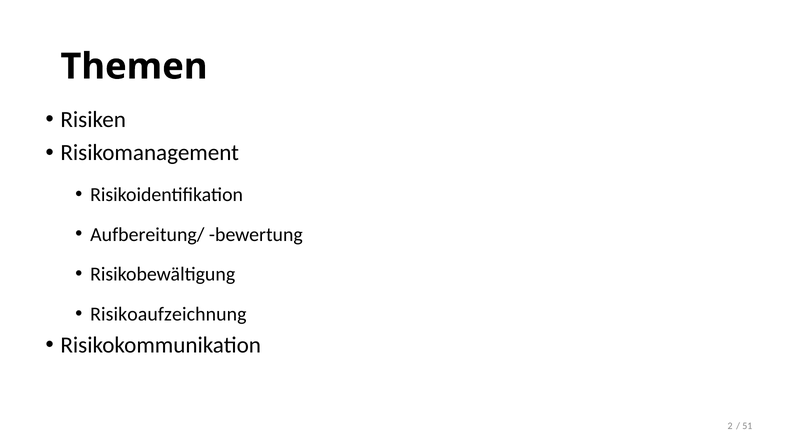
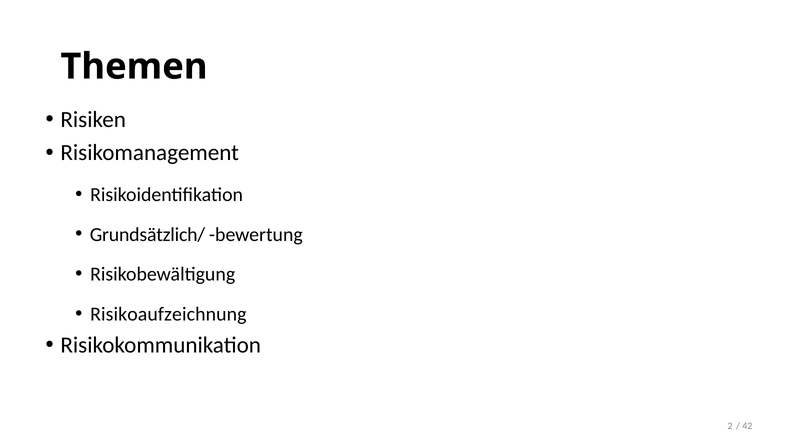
Aufbereitung/: Aufbereitung/ -> Grundsätzlich/ (147, 235)
51: 51 -> 42 (747, 426)
